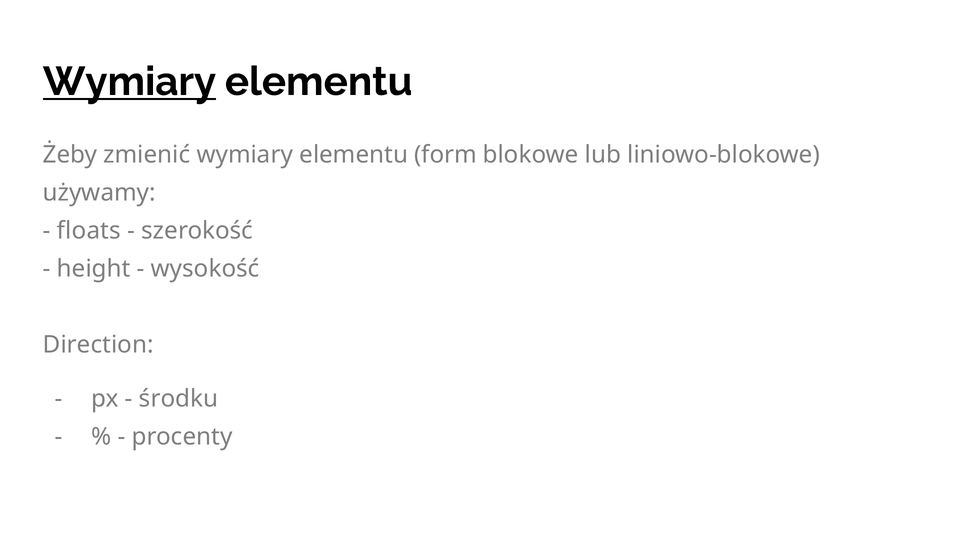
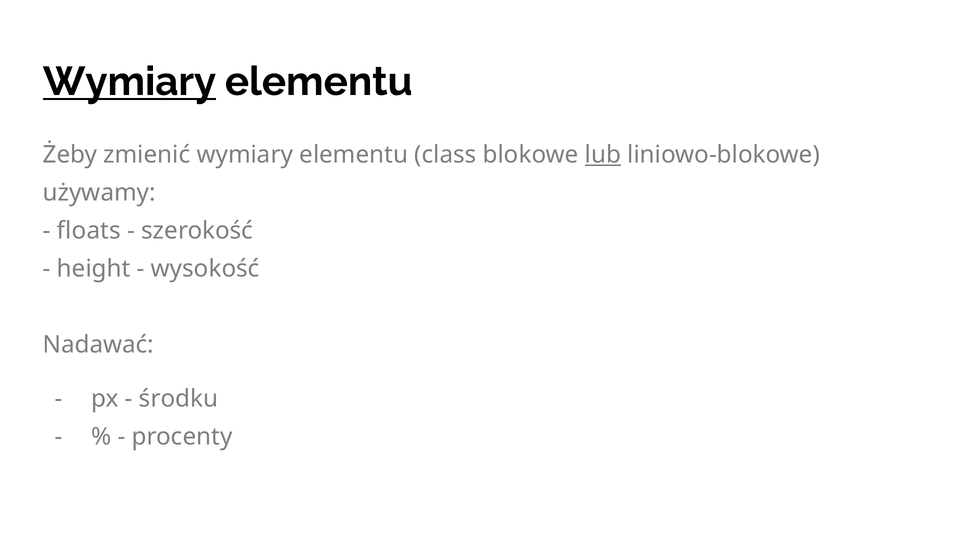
form: form -> class (445, 155)
lub underline: none -> present (603, 155)
Direction: Direction -> Nadawać (98, 345)
